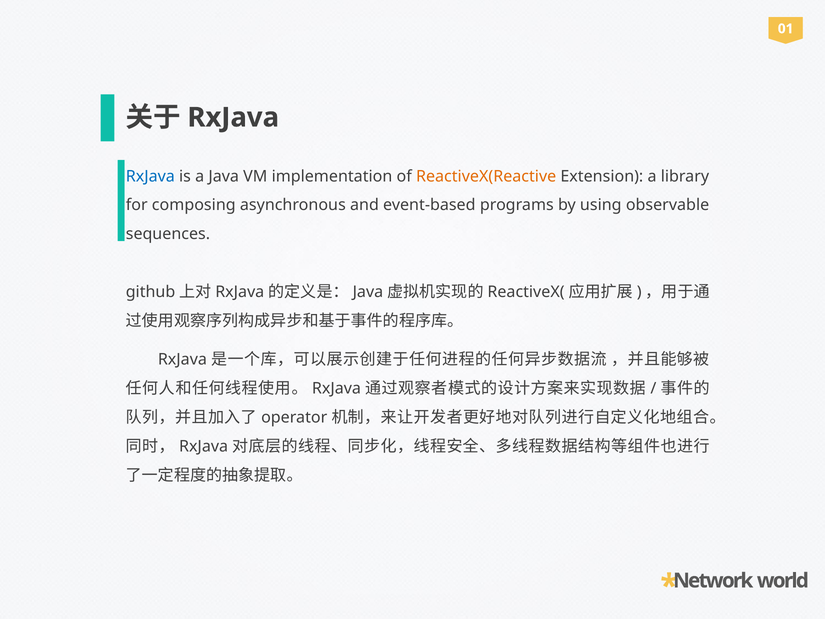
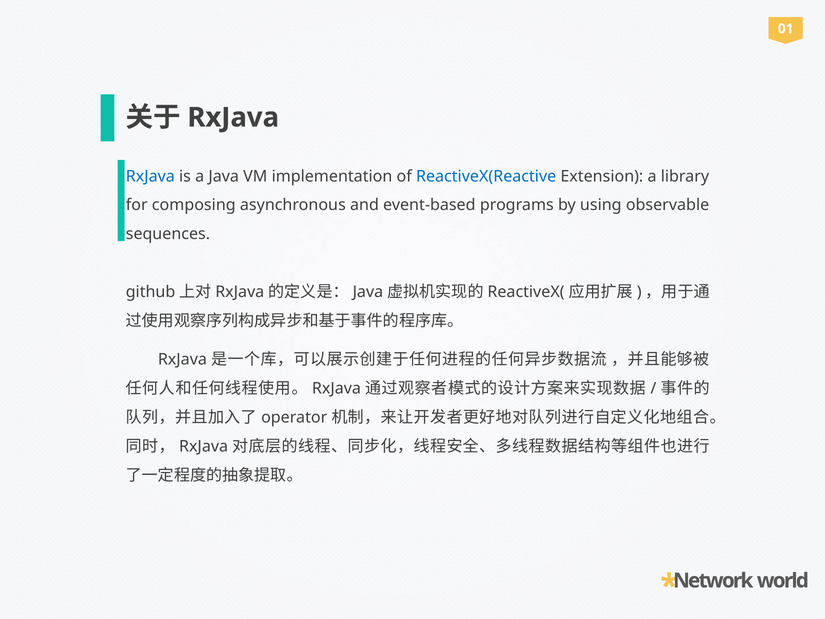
ReactiveX(Reactive colour: orange -> blue (486, 176)
